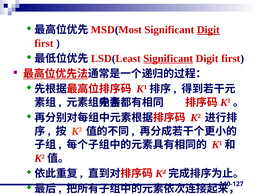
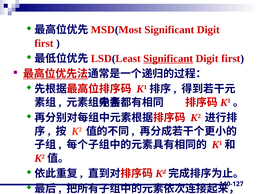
Digit underline: present -> none (208, 30)
